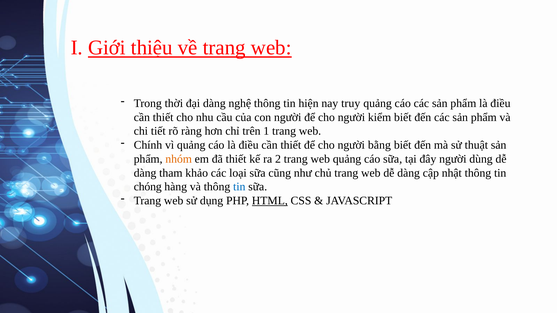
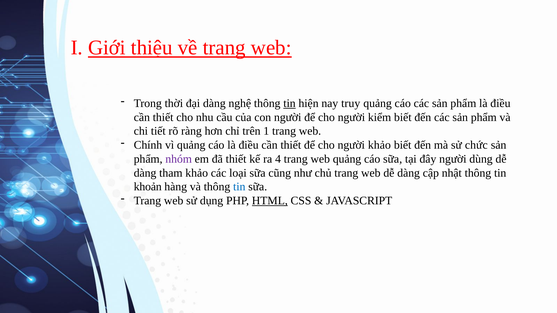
tin underline: none -> present (290, 103)
người bằng: bằng -> khảo (379, 145)
thuật: thuật -> chức (476, 145)
nhóm colour: orange -> purple (179, 159)
2: 2 -> 4 (278, 159)
chóng: chóng -> khoản (148, 187)
